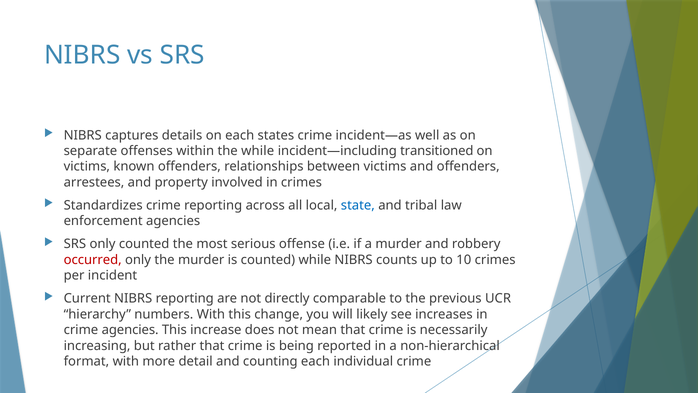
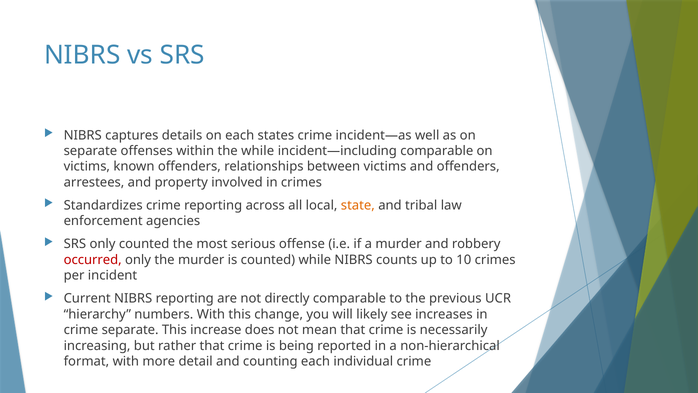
incident—including transitioned: transitioned -> comparable (437, 151)
state colour: blue -> orange (358, 205)
crime agencies: agencies -> separate (130, 330)
